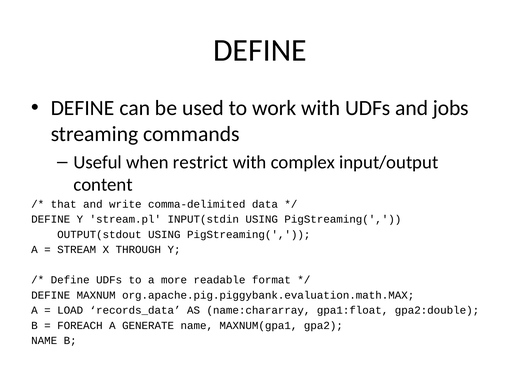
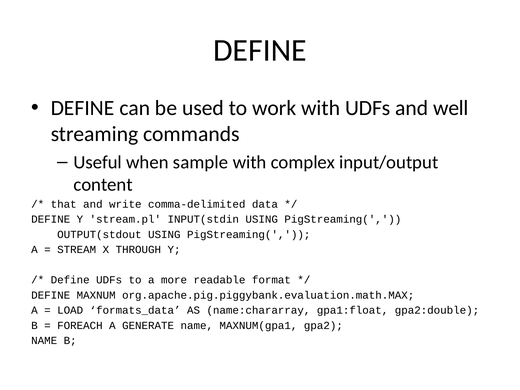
jobs: jobs -> well (451, 108)
restrict: restrict -> sample (201, 162)
records_data: records_data -> formats_data (135, 310)
